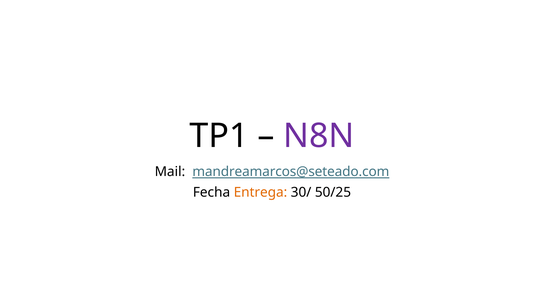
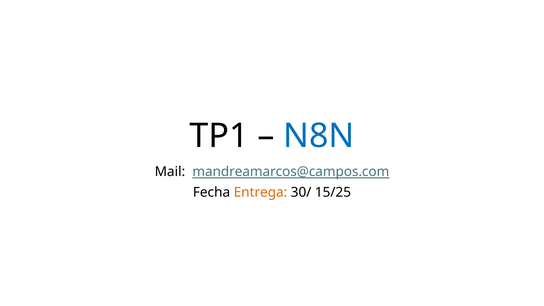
N8N colour: purple -> blue (319, 136)
mandreamarcos@seteado.com: mandreamarcos@seteado.com -> mandreamarcos@campos.com (291, 172)
50/25: 50/25 -> 15/25 (333, 192)
